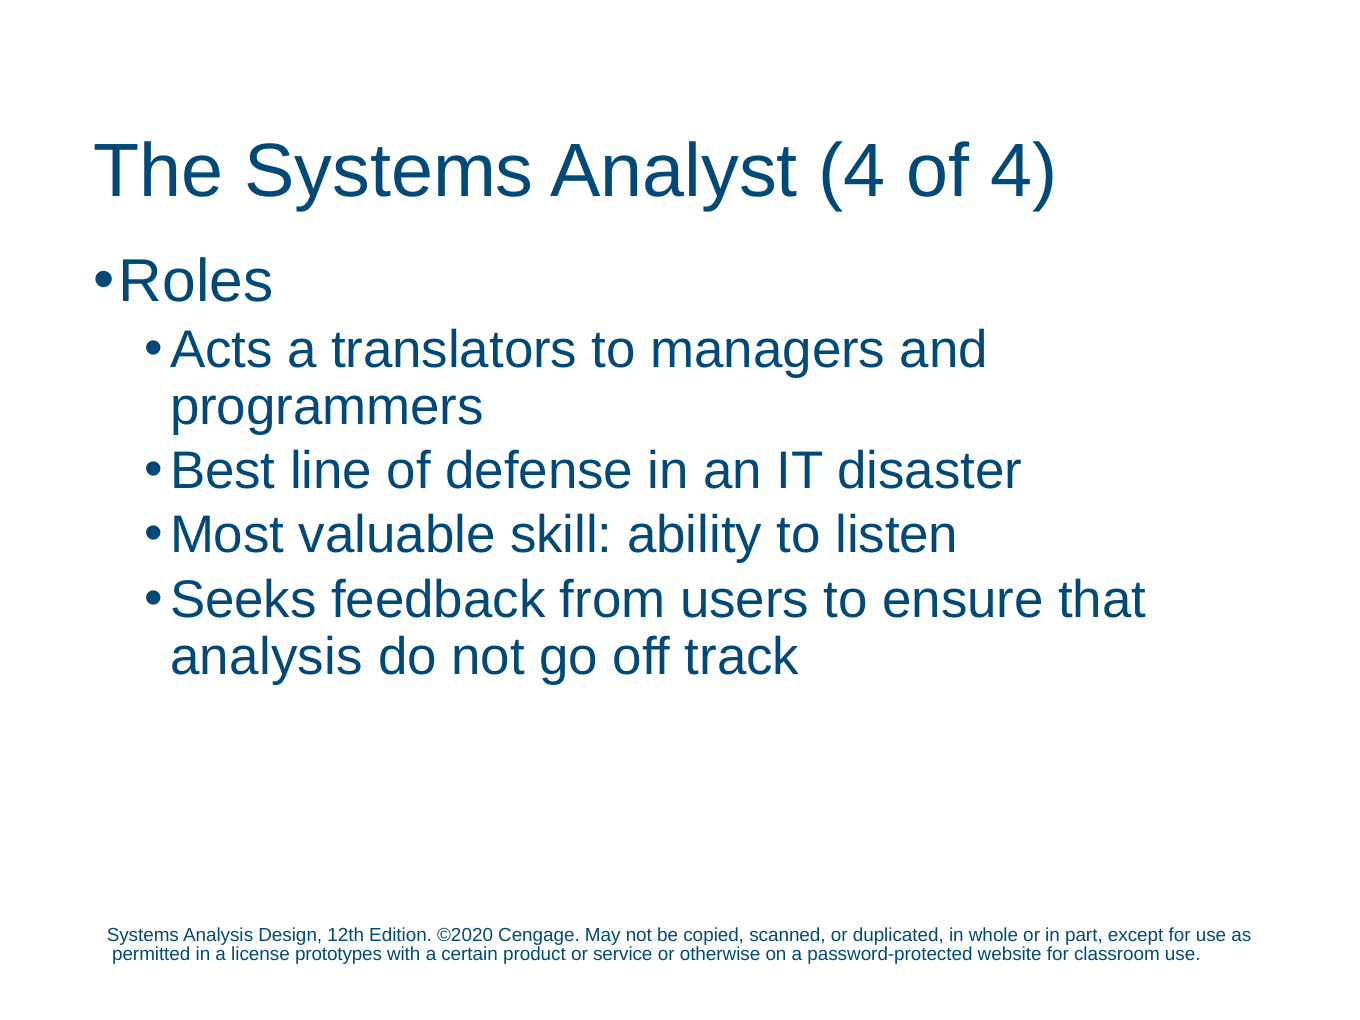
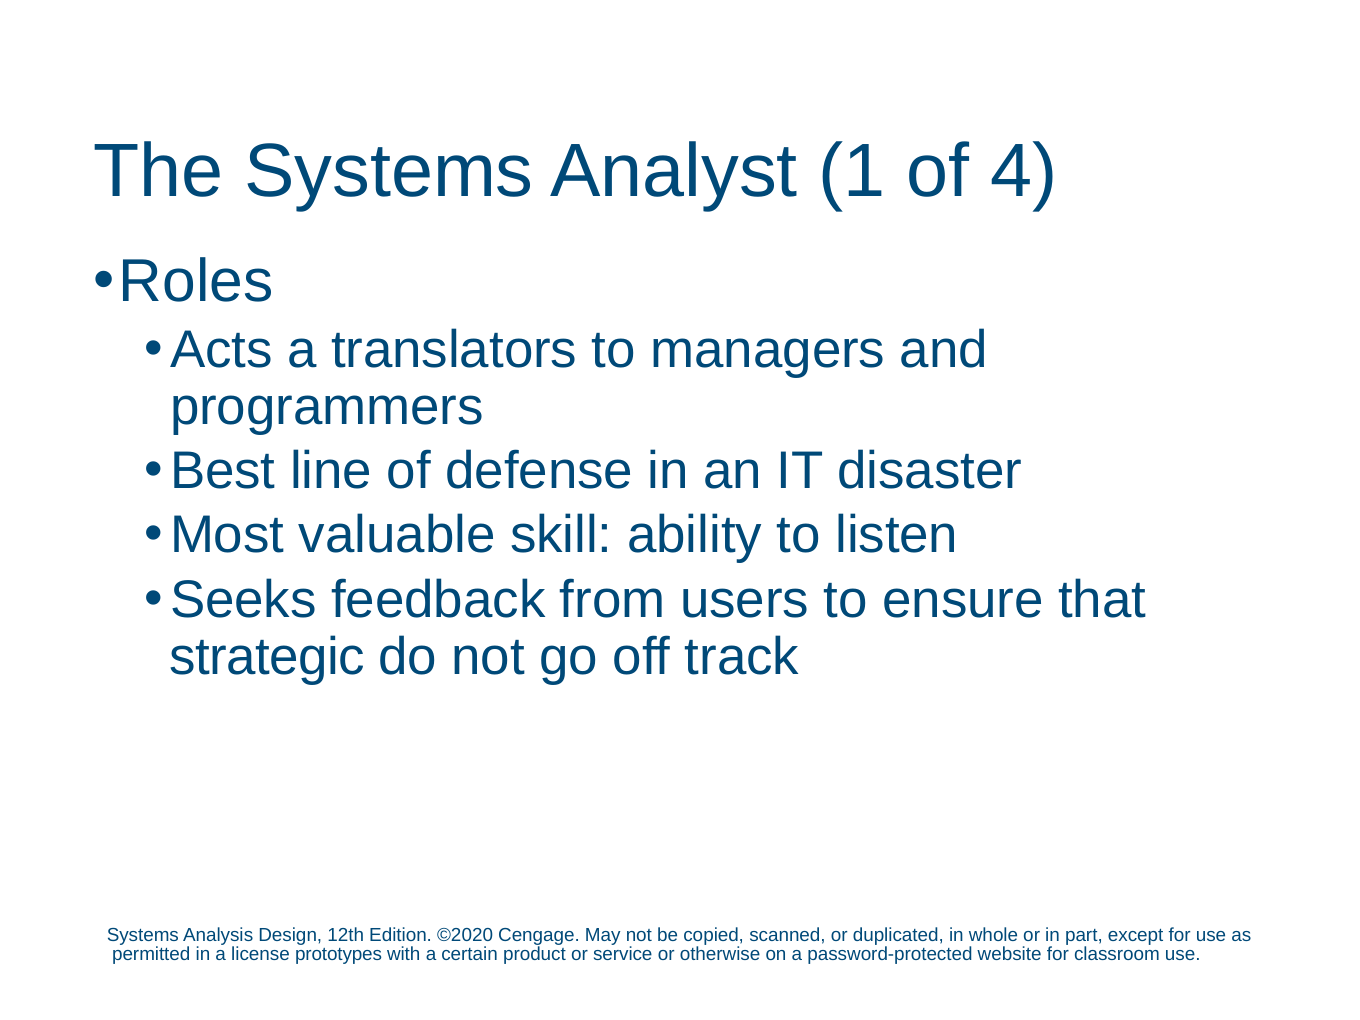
Analyst 4: 4 -> 1 (852, 172)
analysis: analysis -> strategic (267, 657)
